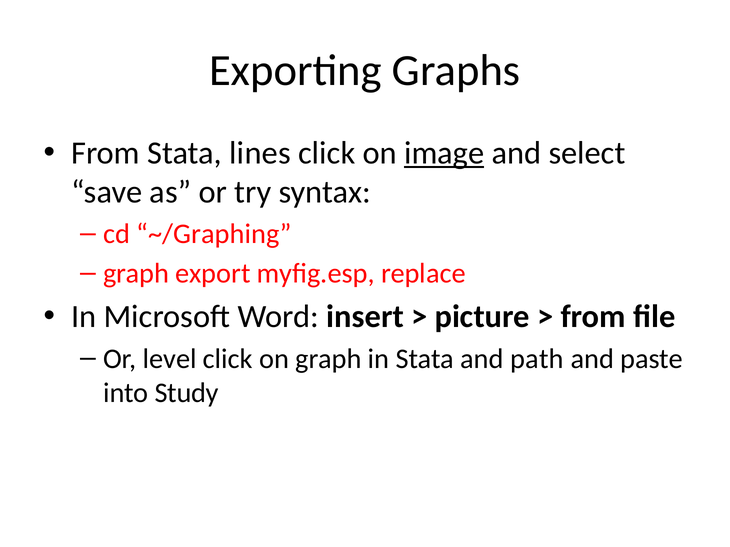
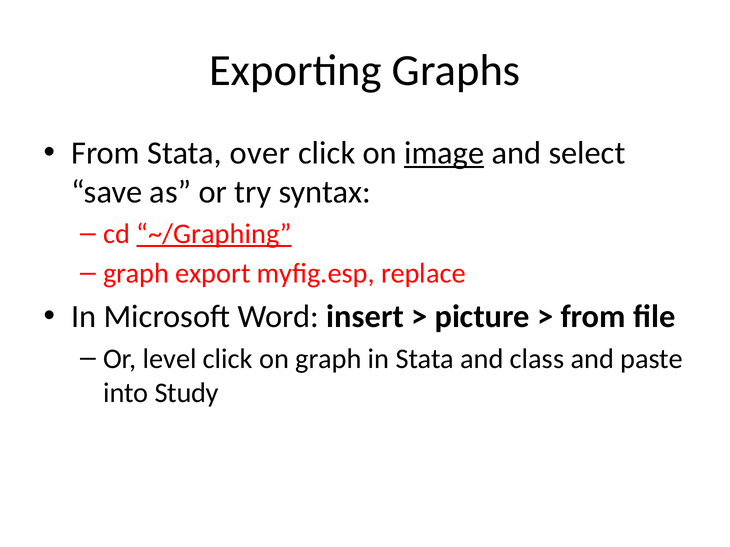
lines: lines -> over (260, 153)
~/Graphing underline: none -> present (214, 234)
path: path -> class (537, 359)
